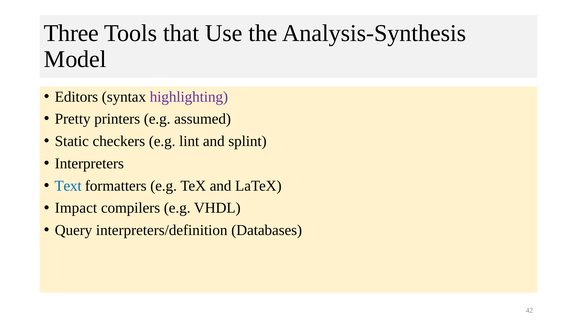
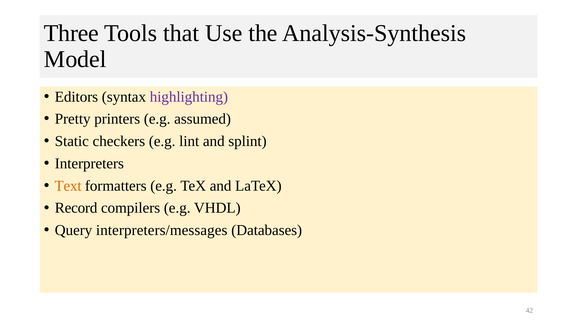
Text colour: blue -> orange (68, 186)
Impact: Impact -> Record (76, 208)
interpreters/definition: interpreters/definition -> interpreters/messages (162, 230)
